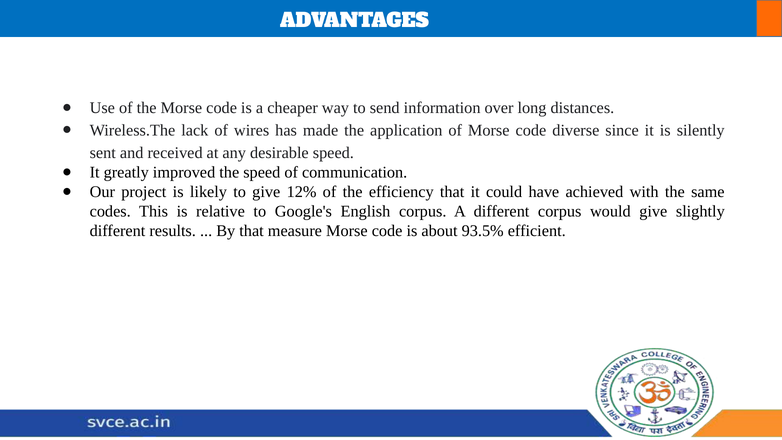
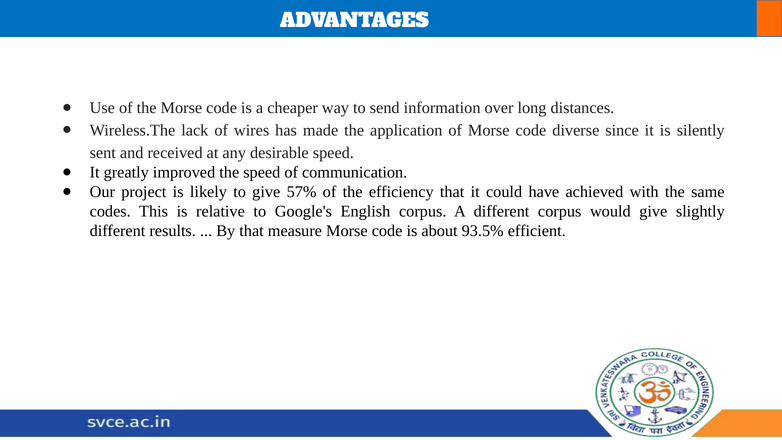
12%: 12% -> 57% (302, 192)
